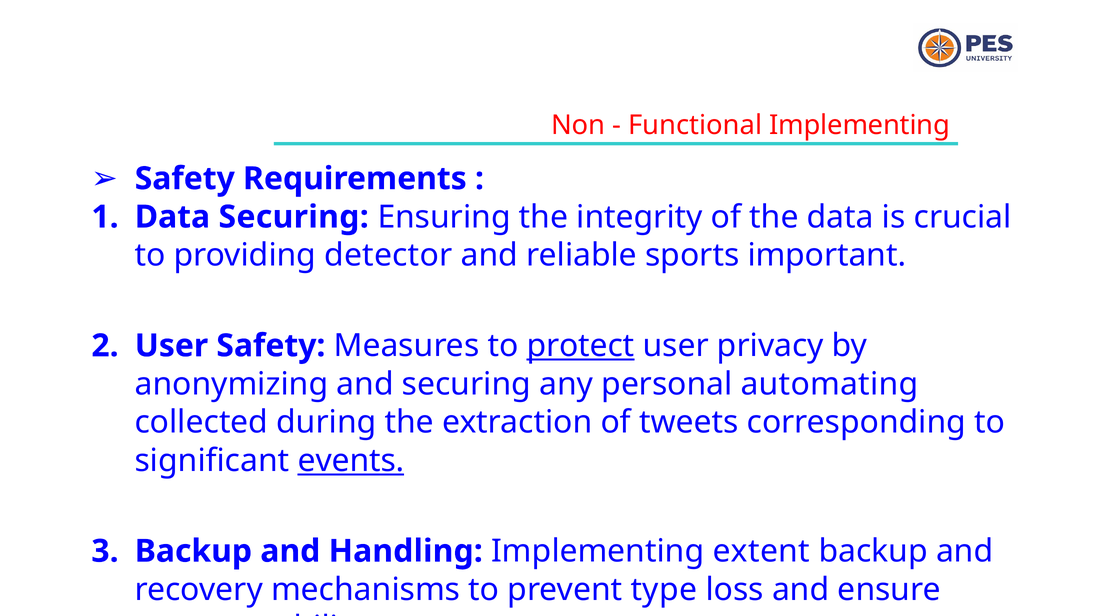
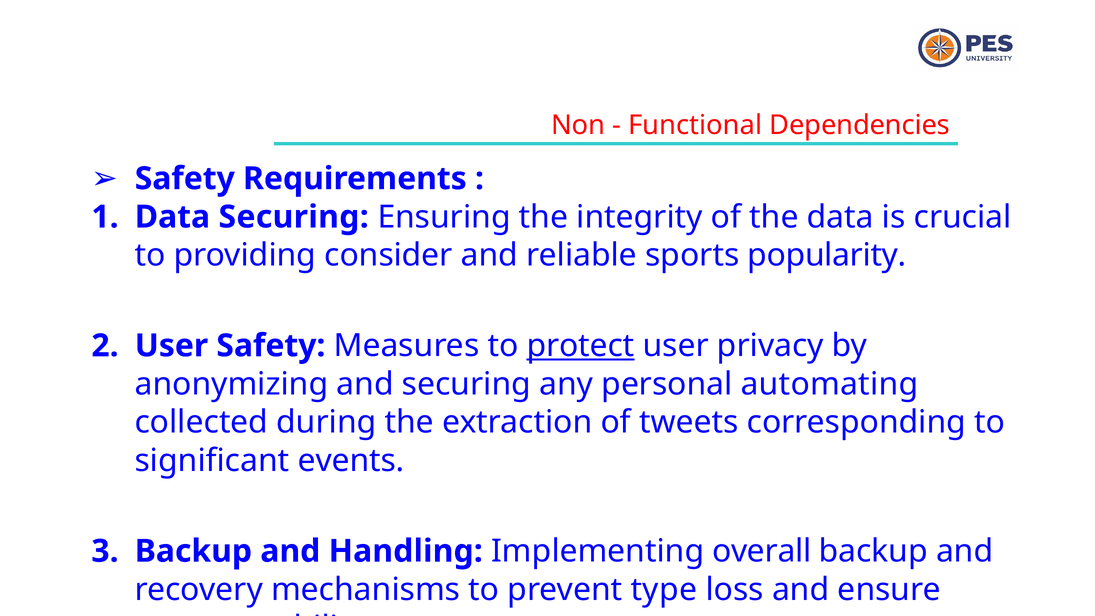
Functional Implementing: Implementing -> Dependencies (860, 125)
detector: detector -> consider (388, 255)
important: important -> popularity (827, 255)
events underline: present -> none (351, 461)
extent: extent -> overall (762, 551)
